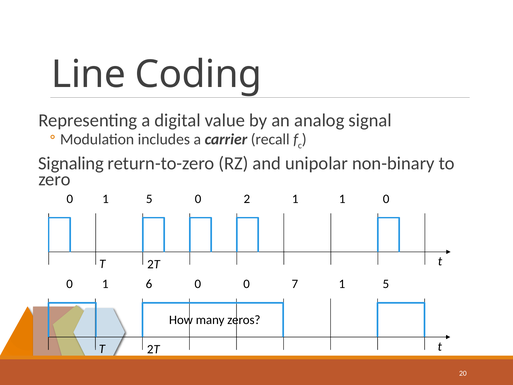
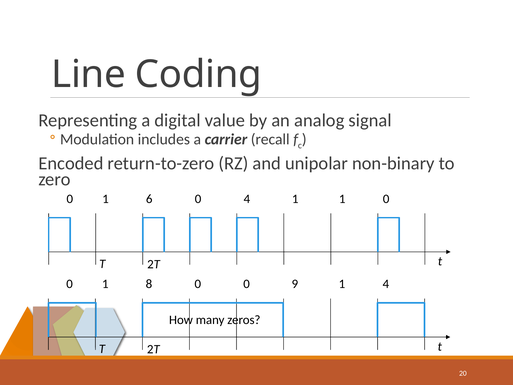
Signaling: Signaling -> Encoded (71, 163)
5: 5 -> 6 (149, 199)
2: 2 -> 4 (247, 199)
6: 6 -> 8 (149, 284)
7: 7 -> 9 (295, 284)
0 0 5: 5 -> 4 (386, 284)
